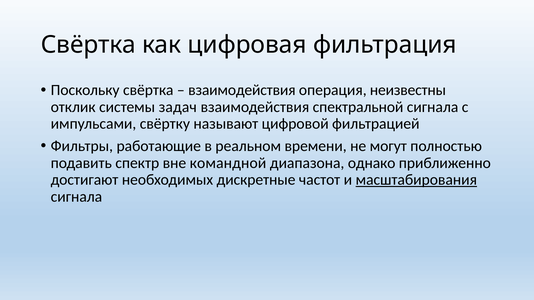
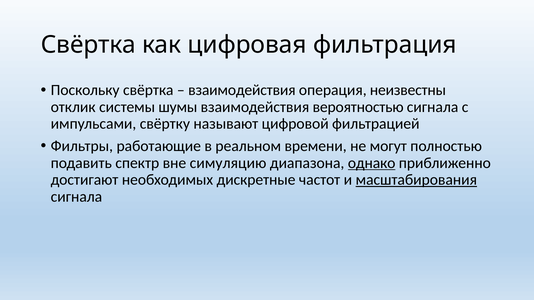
задач: задач -> шумы (178, 107)
спектральной: спектральной -> вероятностью (358, 107)
командной: командной -> симуляцию (228, 163)
однако underline: none -> present (372, 163)
